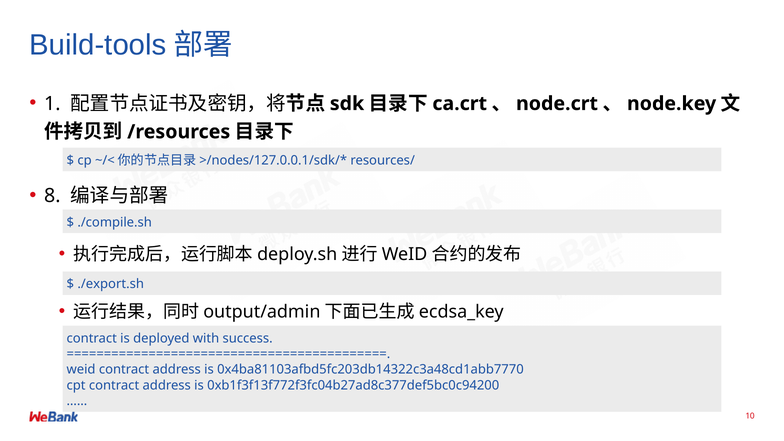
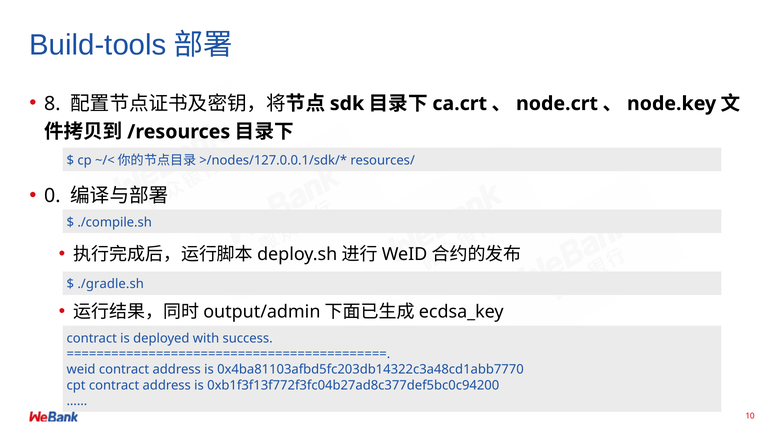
1: 1 -> 8 (52, 104)
8: 8 -> 0 (52, 196)
./export.sh: ./export.sh -> ./gradle.sh (111, 284)
